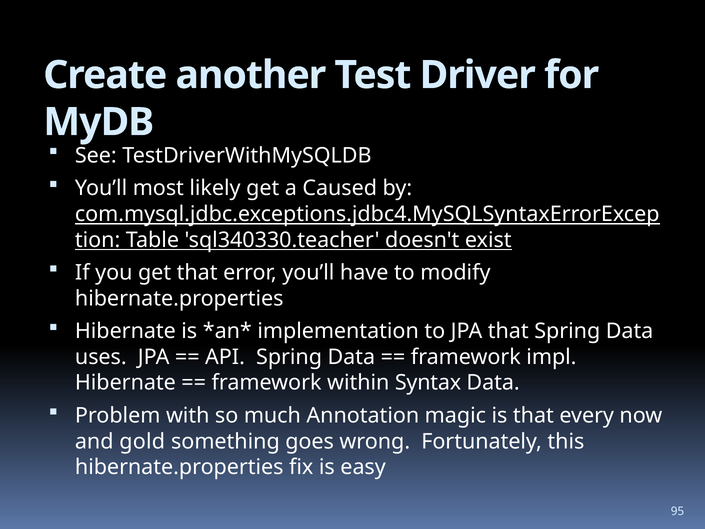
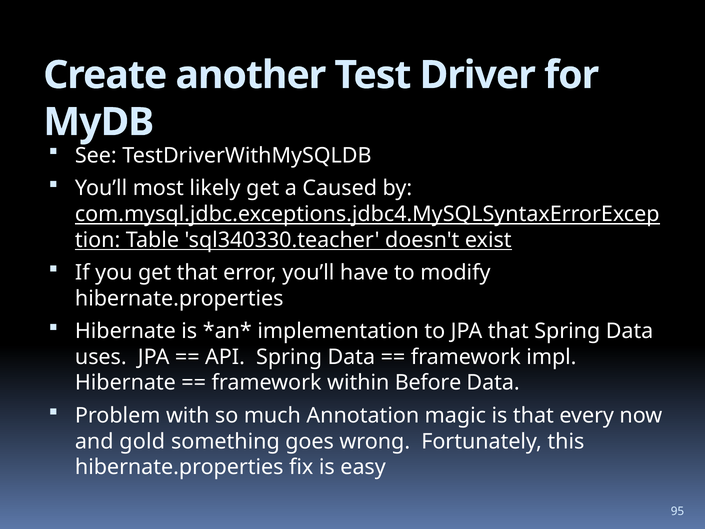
Syntax: Syntax -> Before (428, 383)
